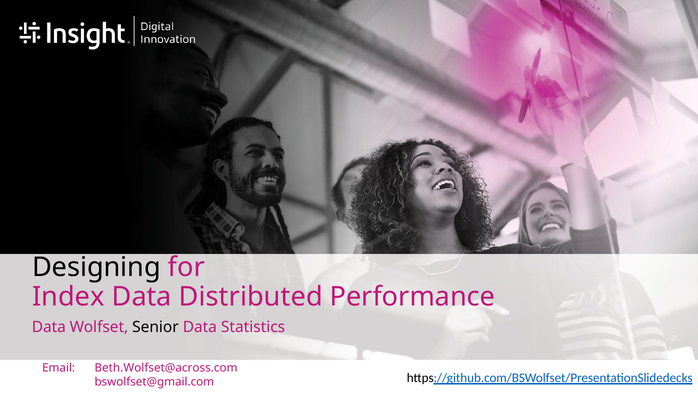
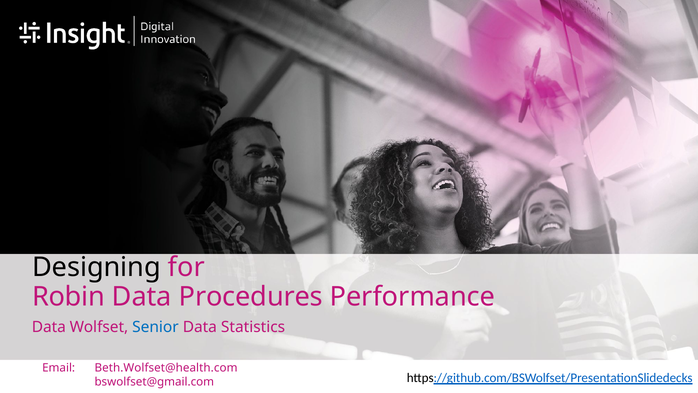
Index: Index -> Robin (68, 296)
Distributed: Distributed -> Procedures (251, 296)
Senior colour: black -> blue (155, 327)
Beth.Wolfset@across.com: Beth.Wolfset@across.com -> Beth.Wolfset@health.com (166, 368)
